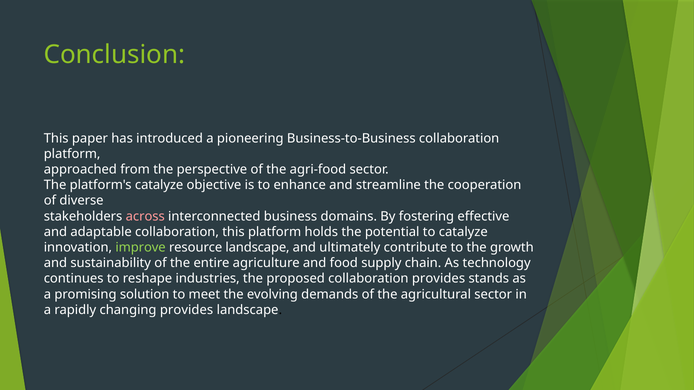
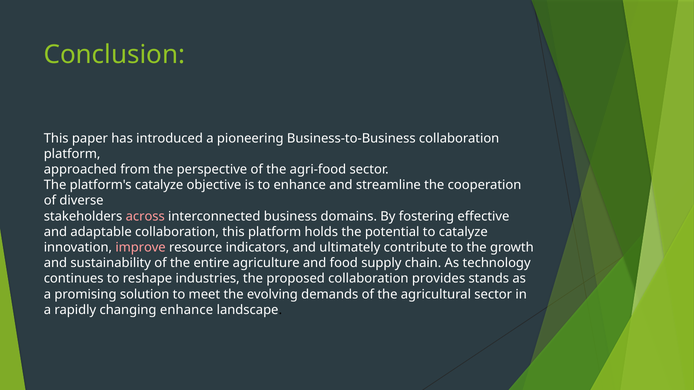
improve colour: light green -> pink (141, 248)
resource landscape: landscape -> indicators (257, 248)
changing provides: provides -> enhance (187, 310)
